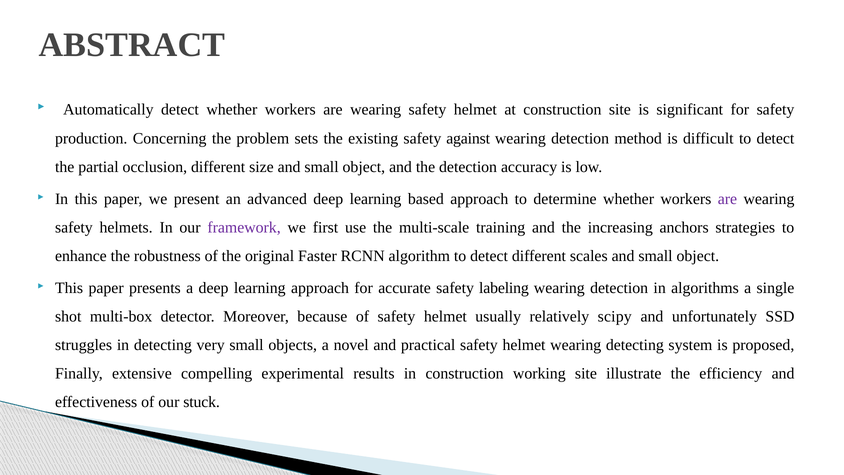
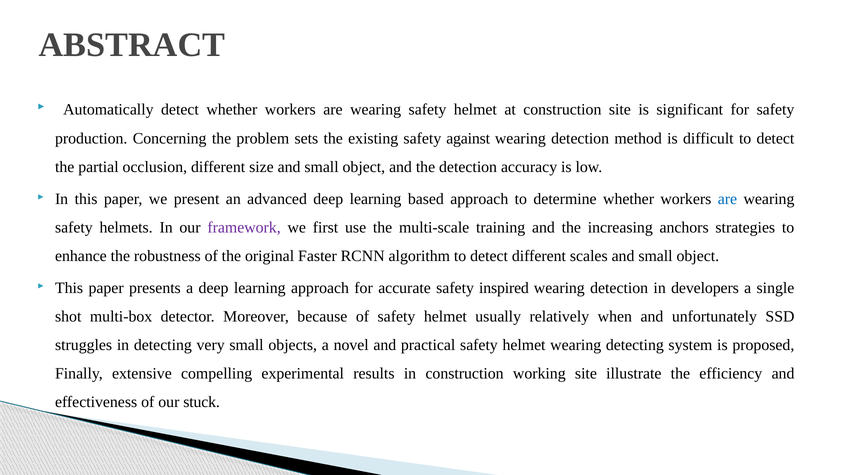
are colour: purple -> blue (727, 199)
labeling: labeling -> inspired (504, 288)
algorithms: algorithms -> developers (705, 288)
scipy: scipy -> when (615, 316)
